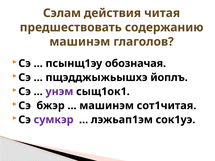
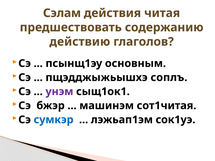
машинэм: машинэм -> действию (80, 42)
обозначая: обозначая -> основным (135, 63)
йоплъ: йоплъ -> соплъ (169, 78)
сумкэр colour: purple -> blue (54, 120)
